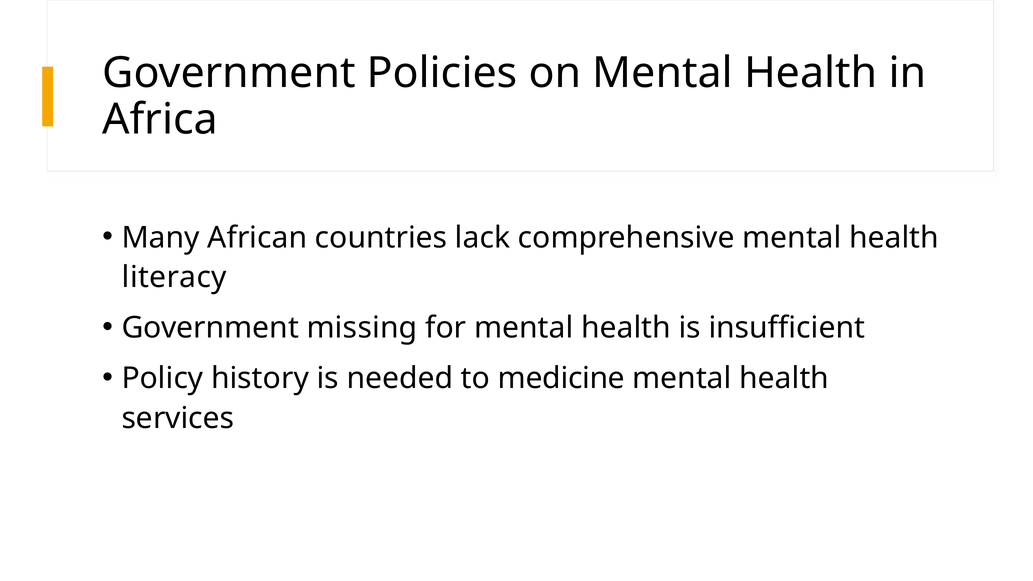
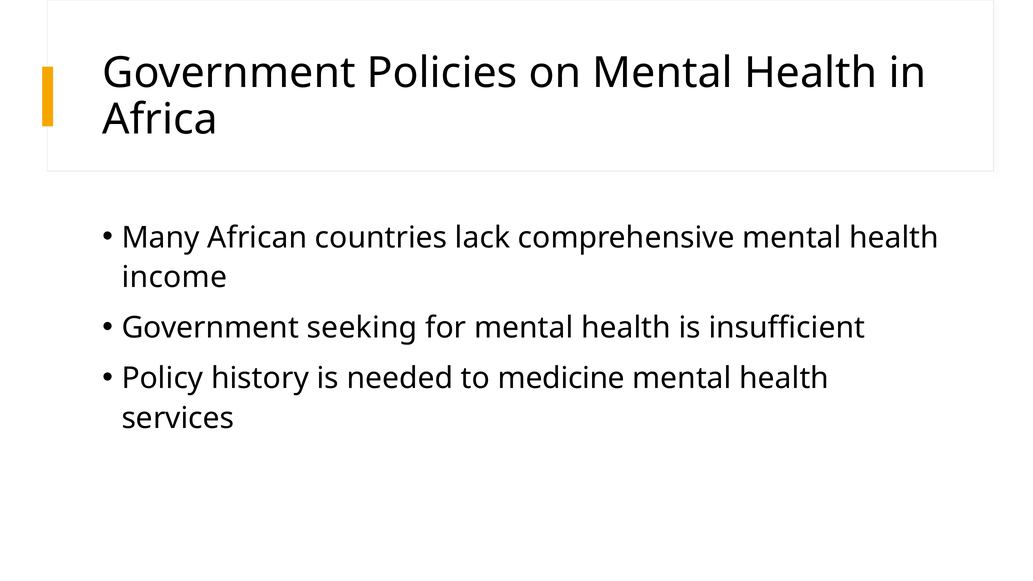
literacy: literacy -> income (174, 277)
missing: missing -> seeking (362, 328)
